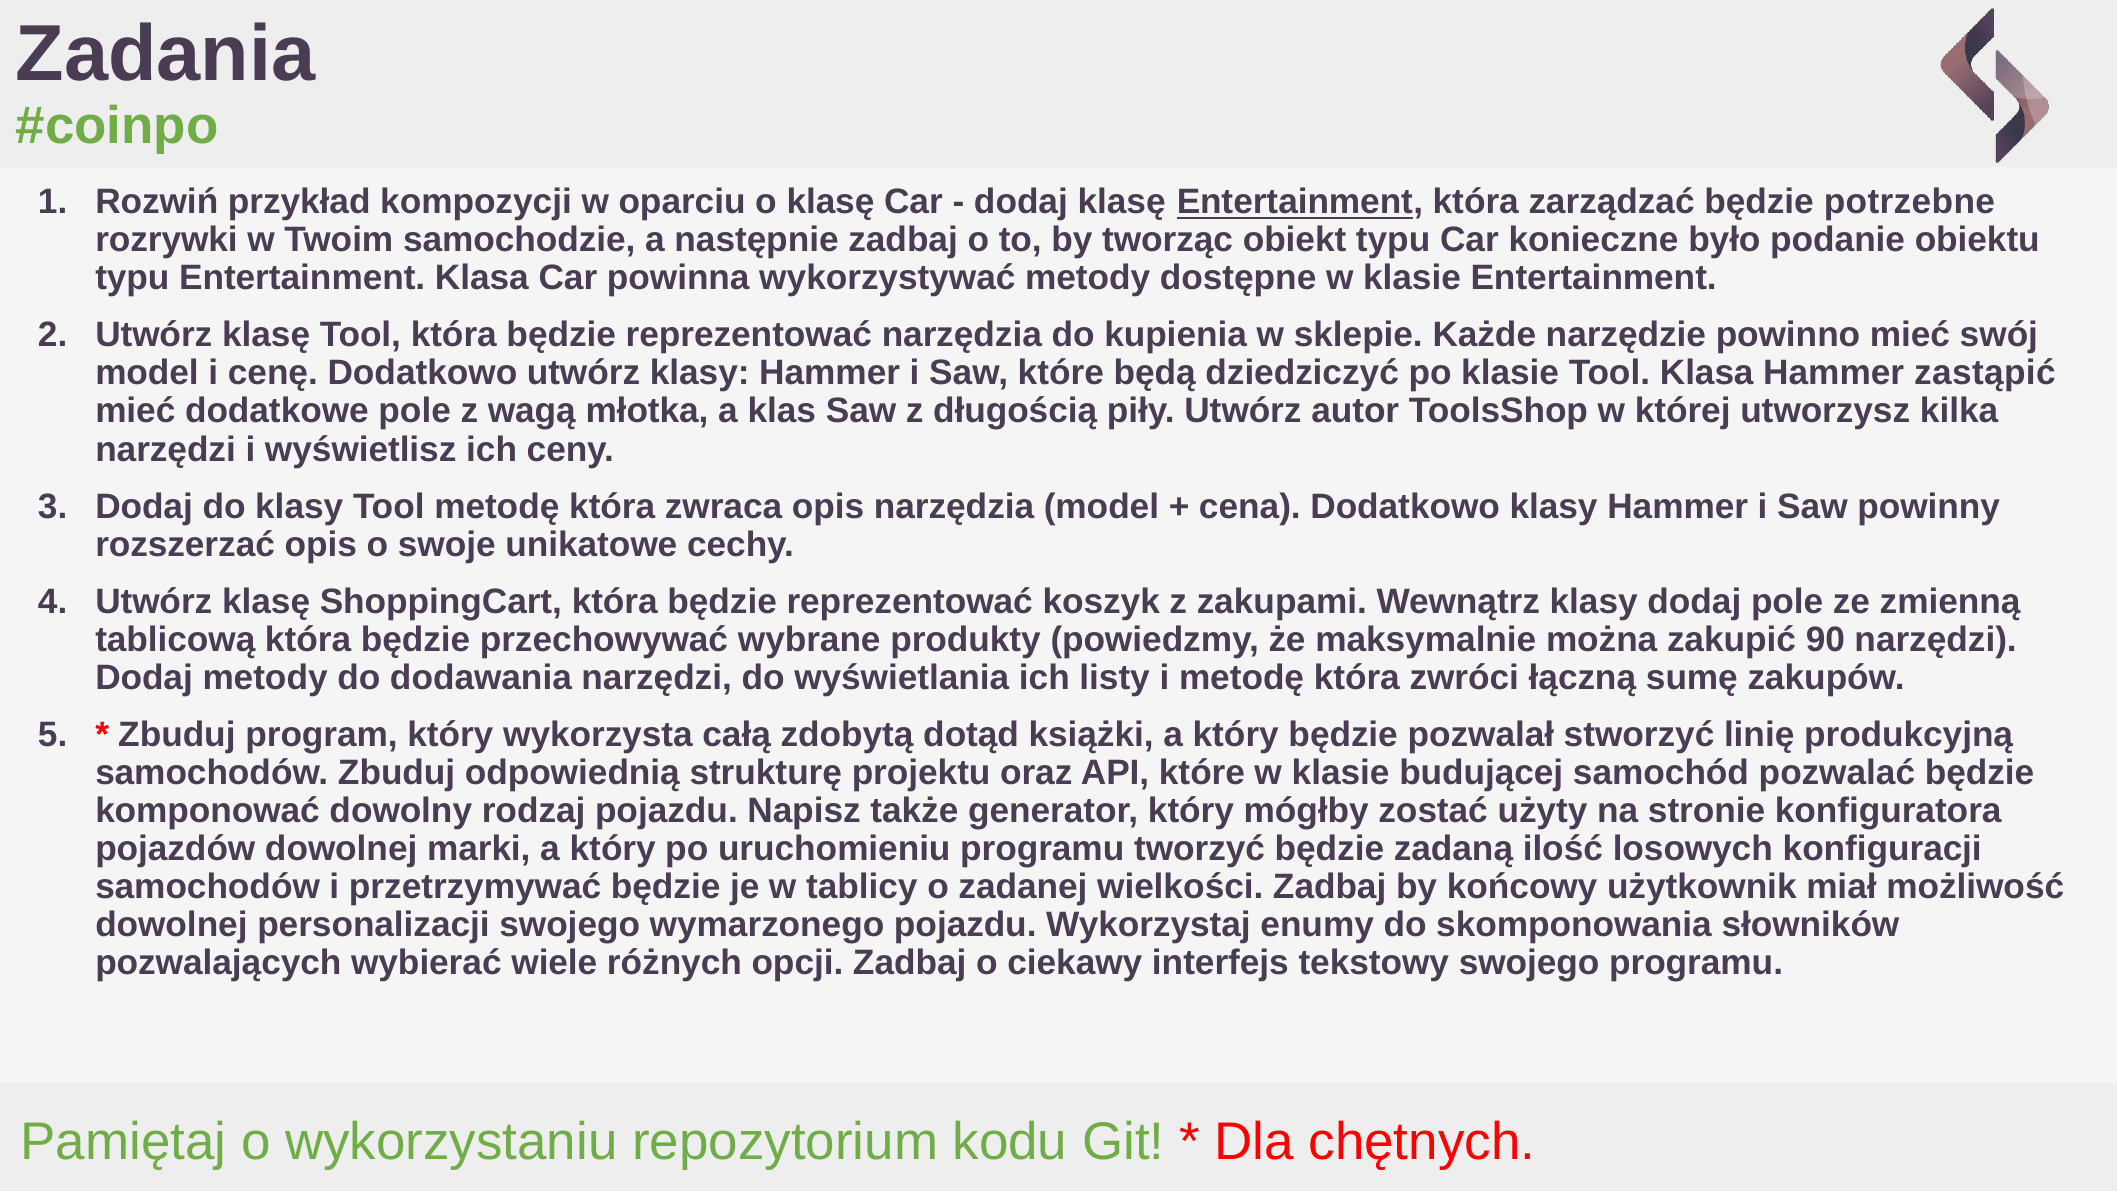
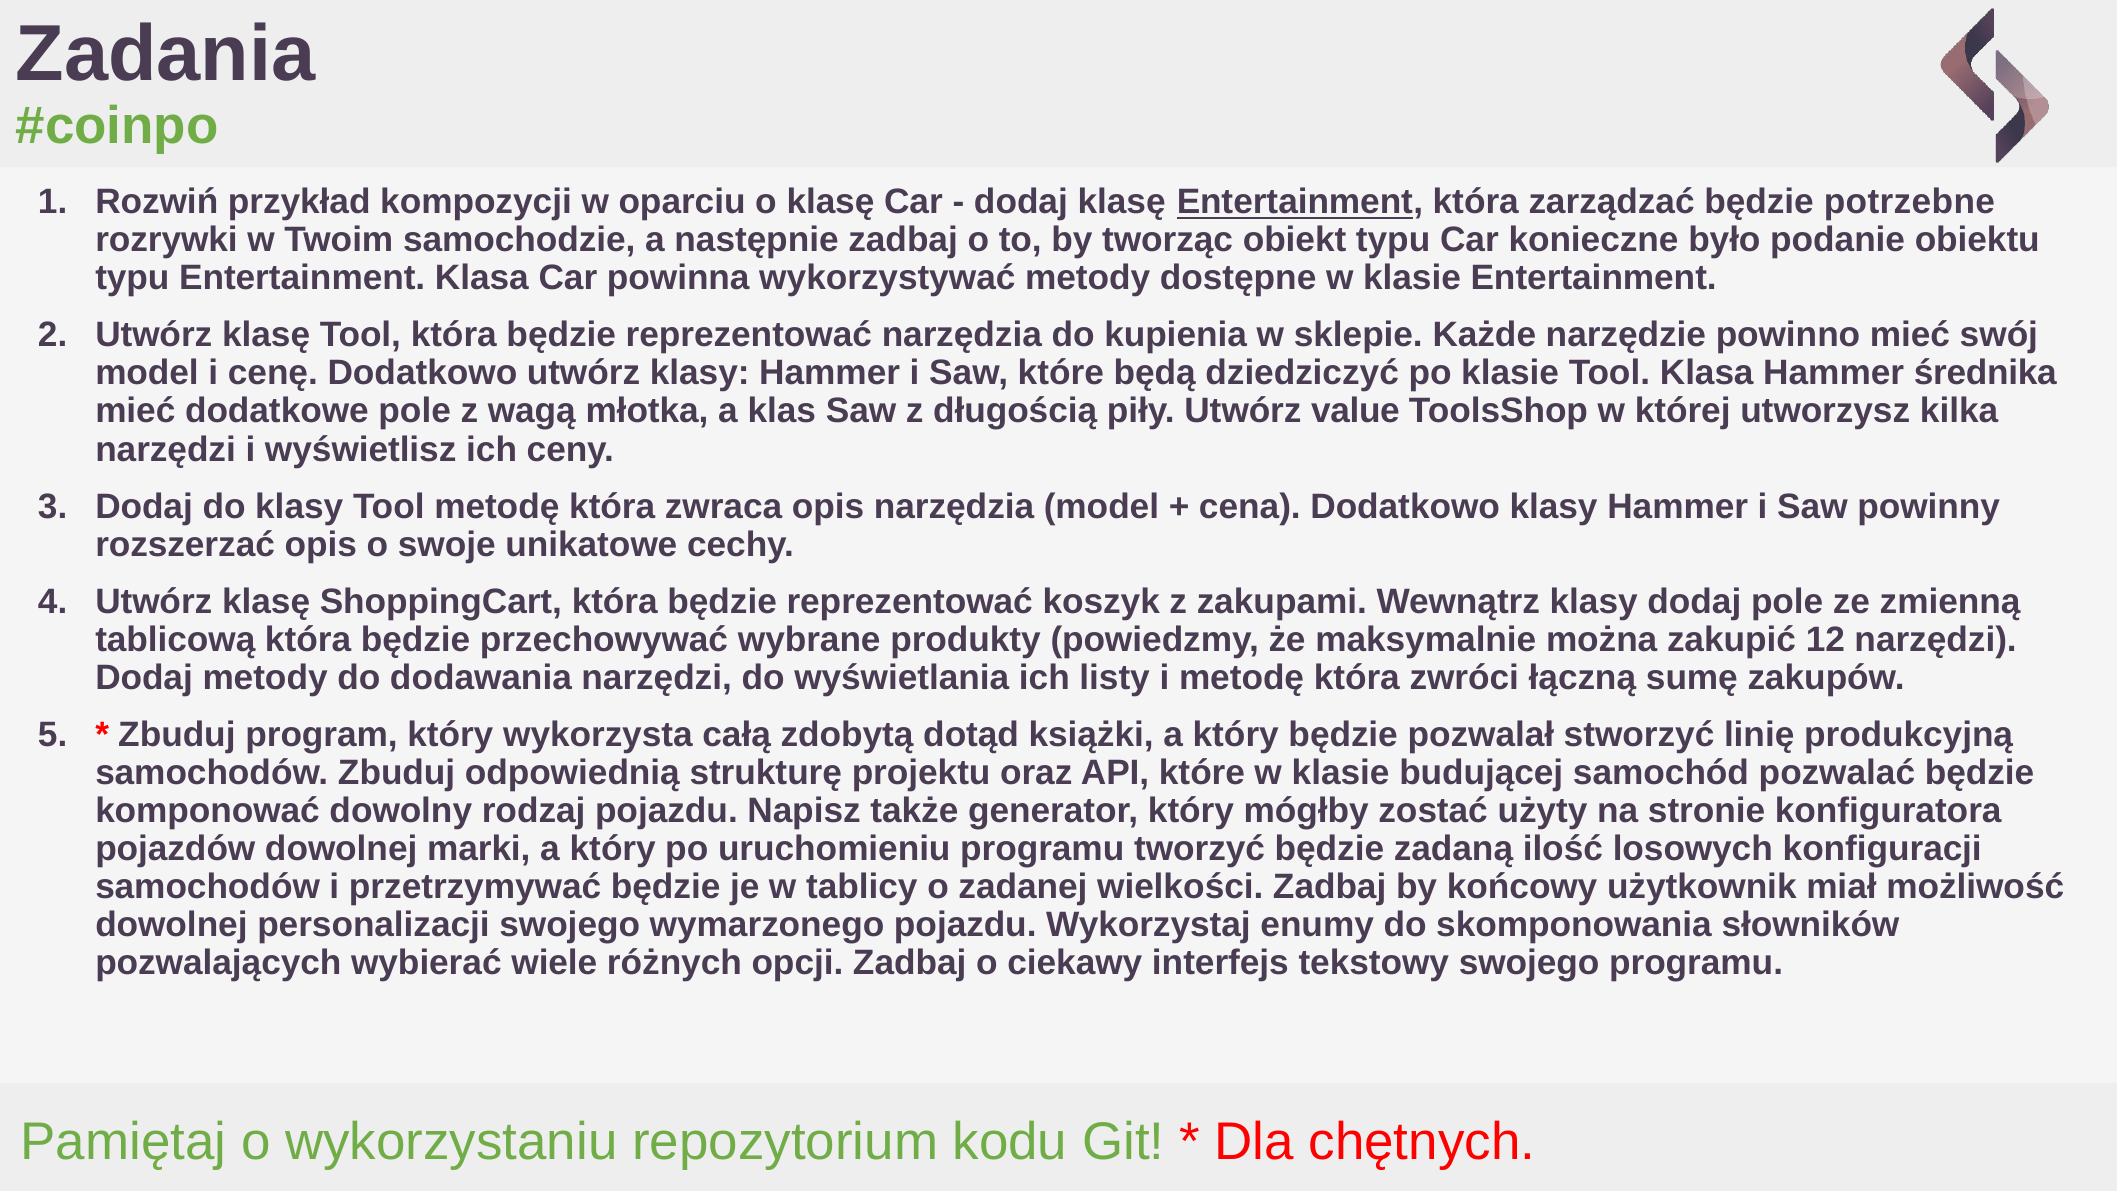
zastąpić: zastąpić -> średnika (1985, 373)
autor: autor -> value (1355, 411)
90: 90 -> 12 (1825, 640)
